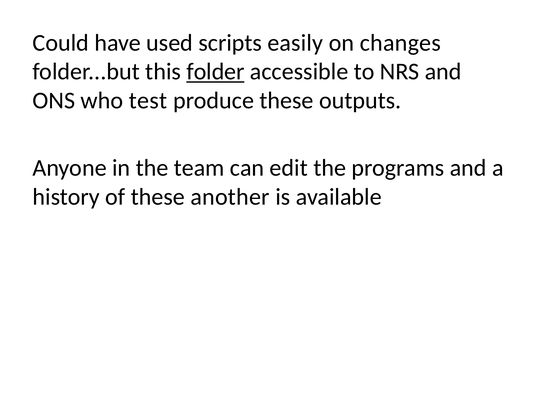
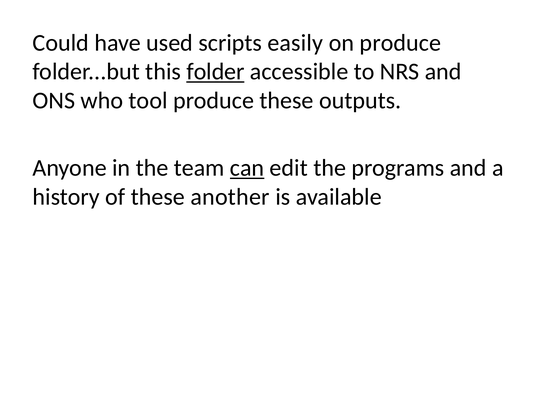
on changes: changes -> produce (400, 43)
test: test -> tool (148, 101)
can underline: none -> present (247, 168)
